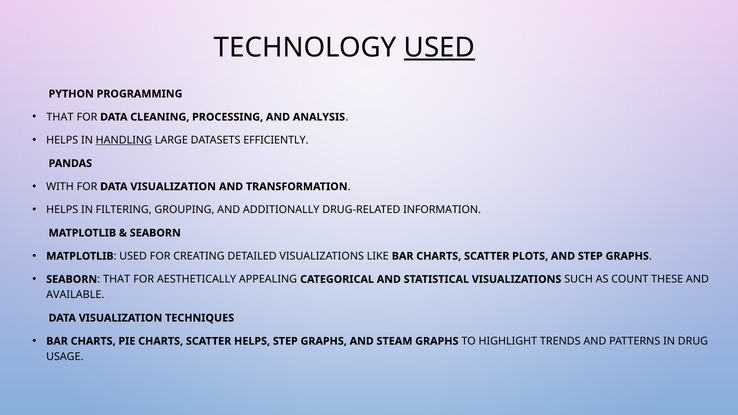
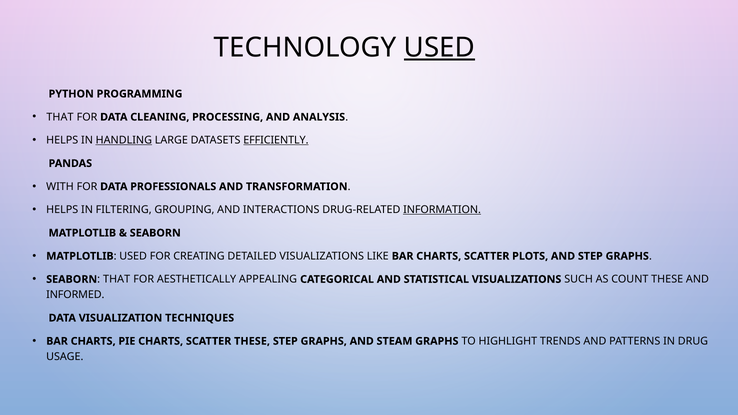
EFFICIENTLY underline: none -> present (276, 140)
FOR DATA VISUALIZATION: VISUALIZATION -> PROFESSIONALS (173, 187)
ADDITIONALLY: ADDITIONALLY -> INTERACTIONS (281, 210)
INFORMATION underline: none -> present (442, 210)
AVAILABLE: AVAILABLE -> INFORMED (75, 295)
SCATTER HELPS: HELPS -> THESE (252, 341)
